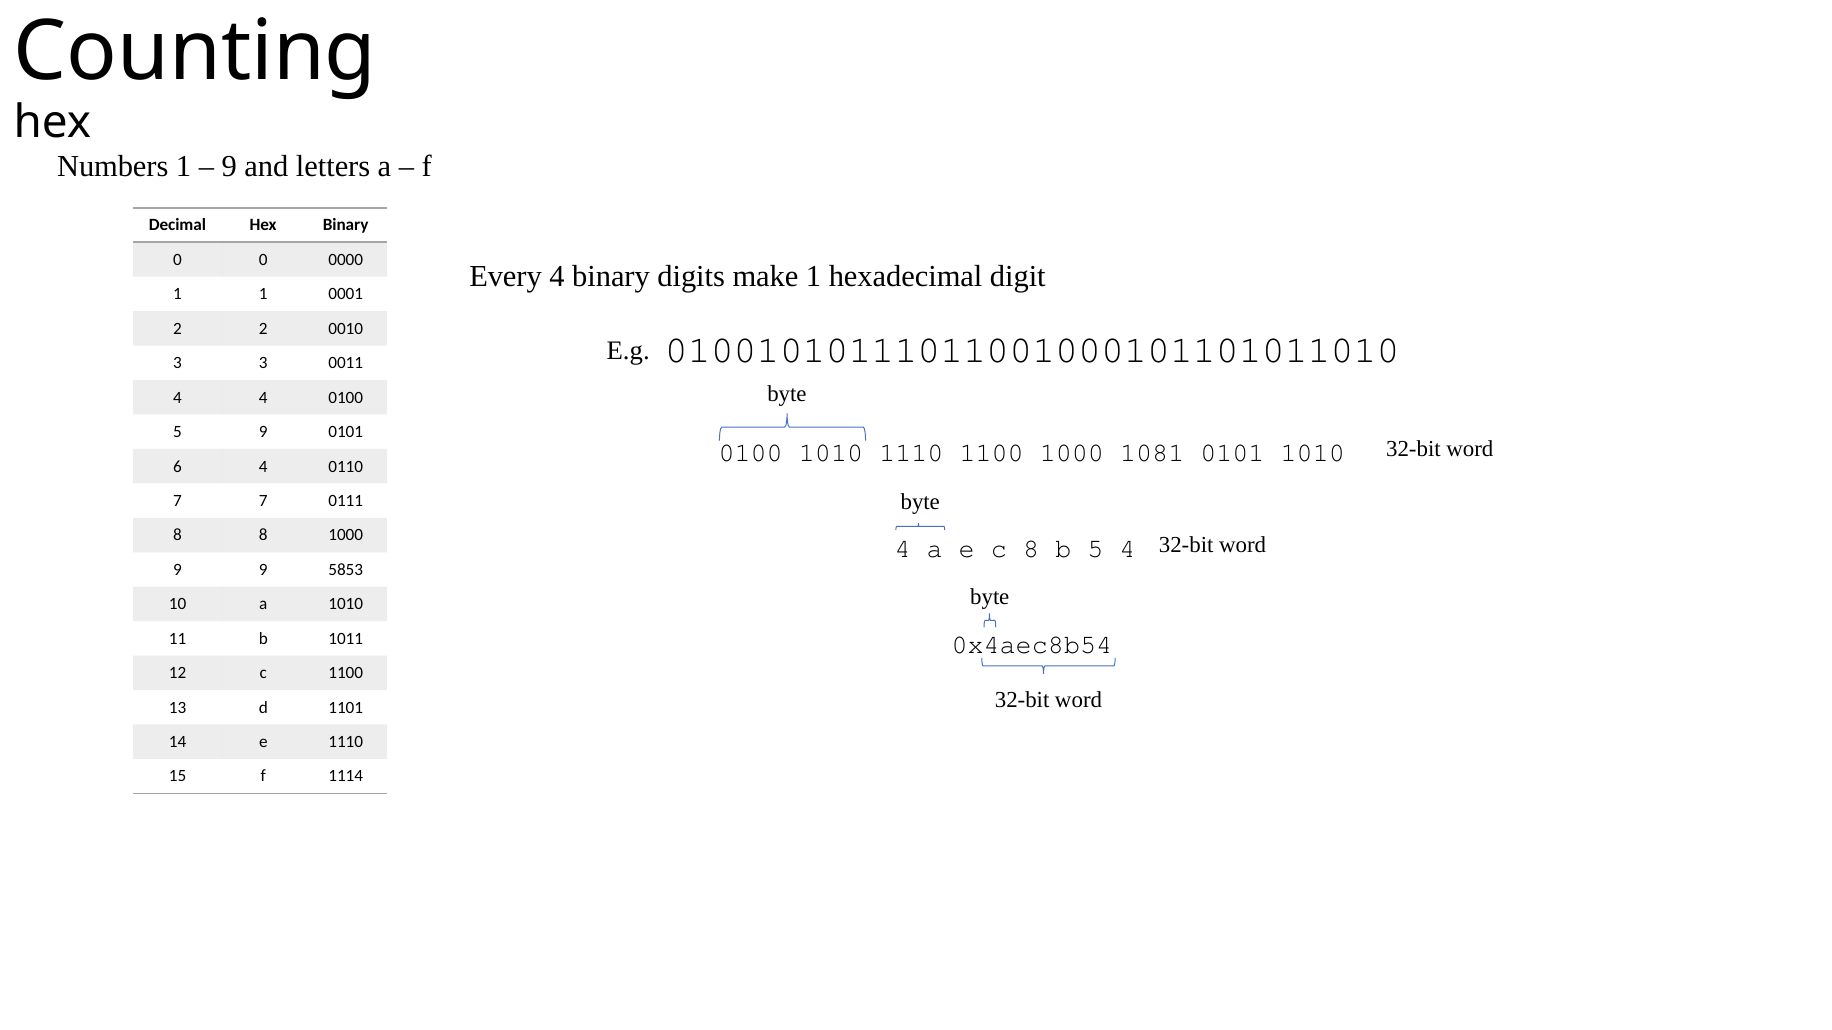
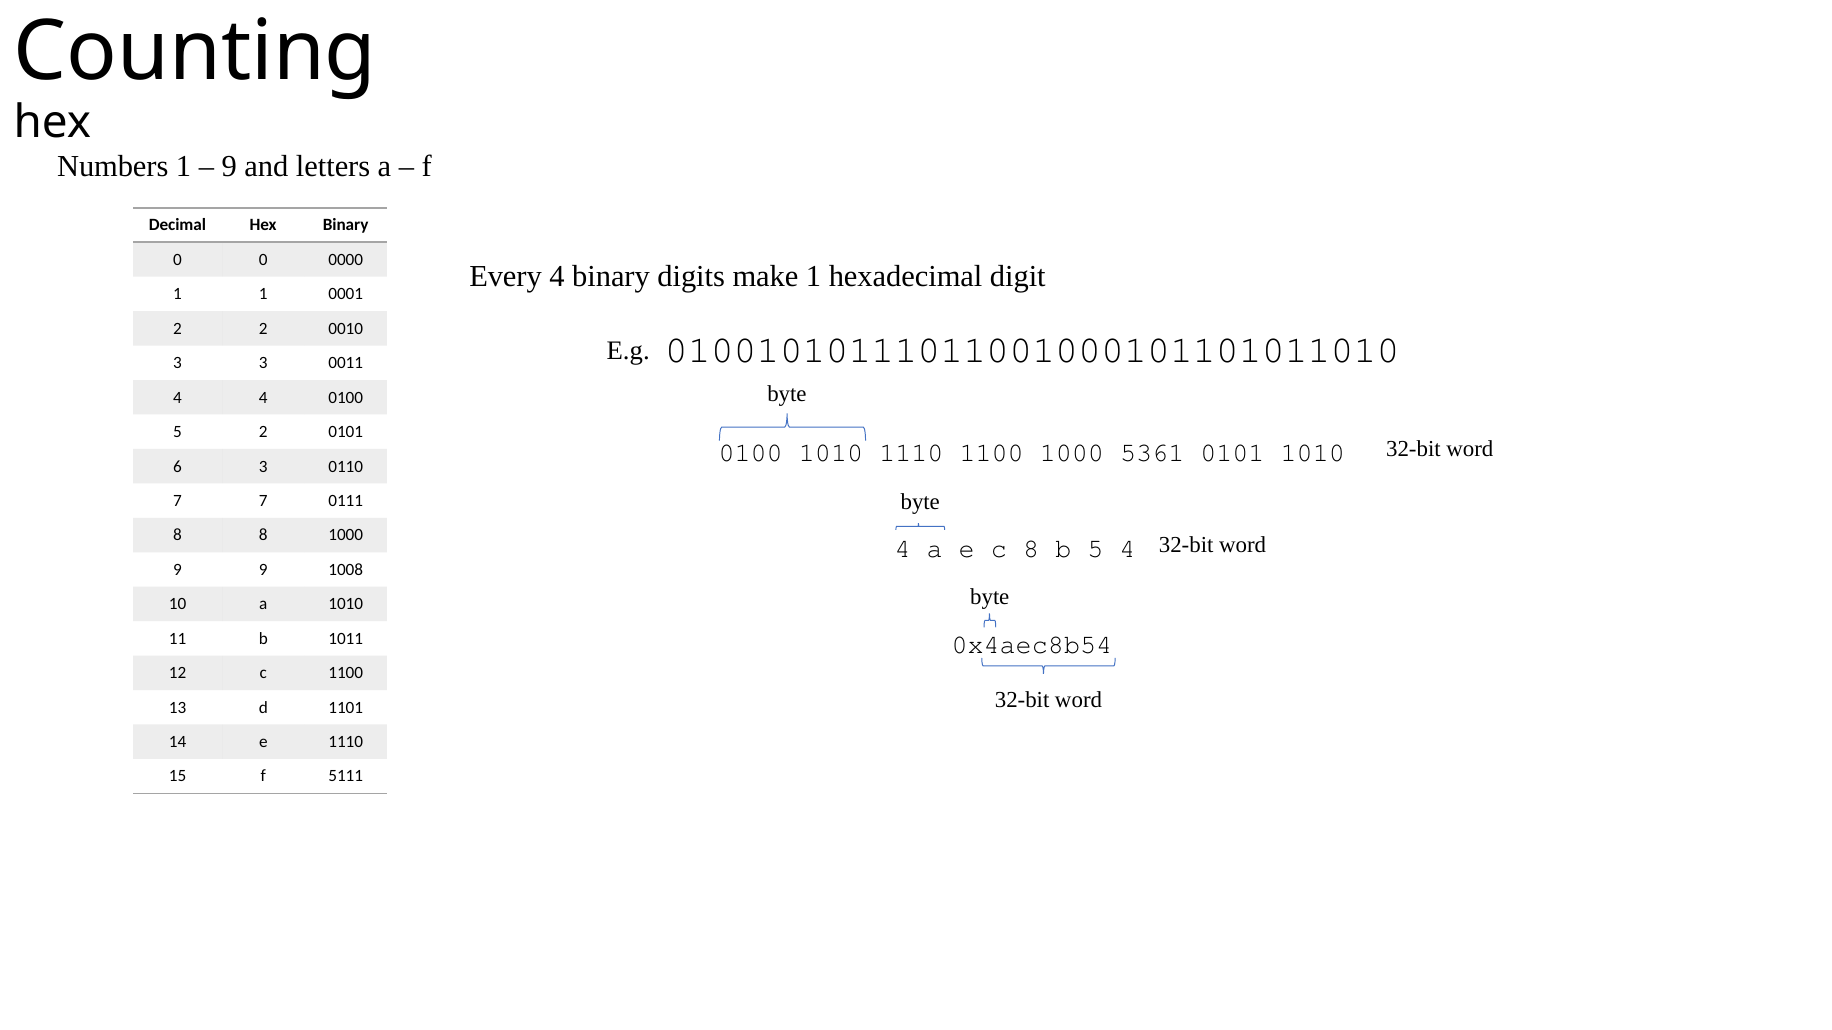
5 9: 9 -> 2 (263, 432)
1081: 1081 -> 5361 (1152, 453)
6 4: 4 -> 3 (263, 467)
5853: 5853 -> 1008 (346, 570)
1114: 1114 -> 5111 (346, 777)
